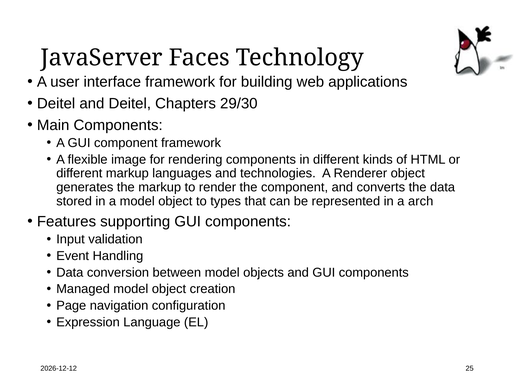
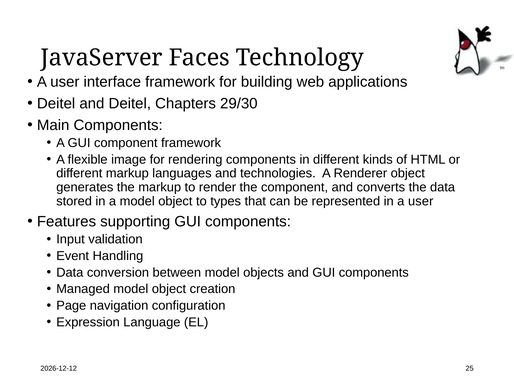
in a arch: arch -> user (421, 201)
